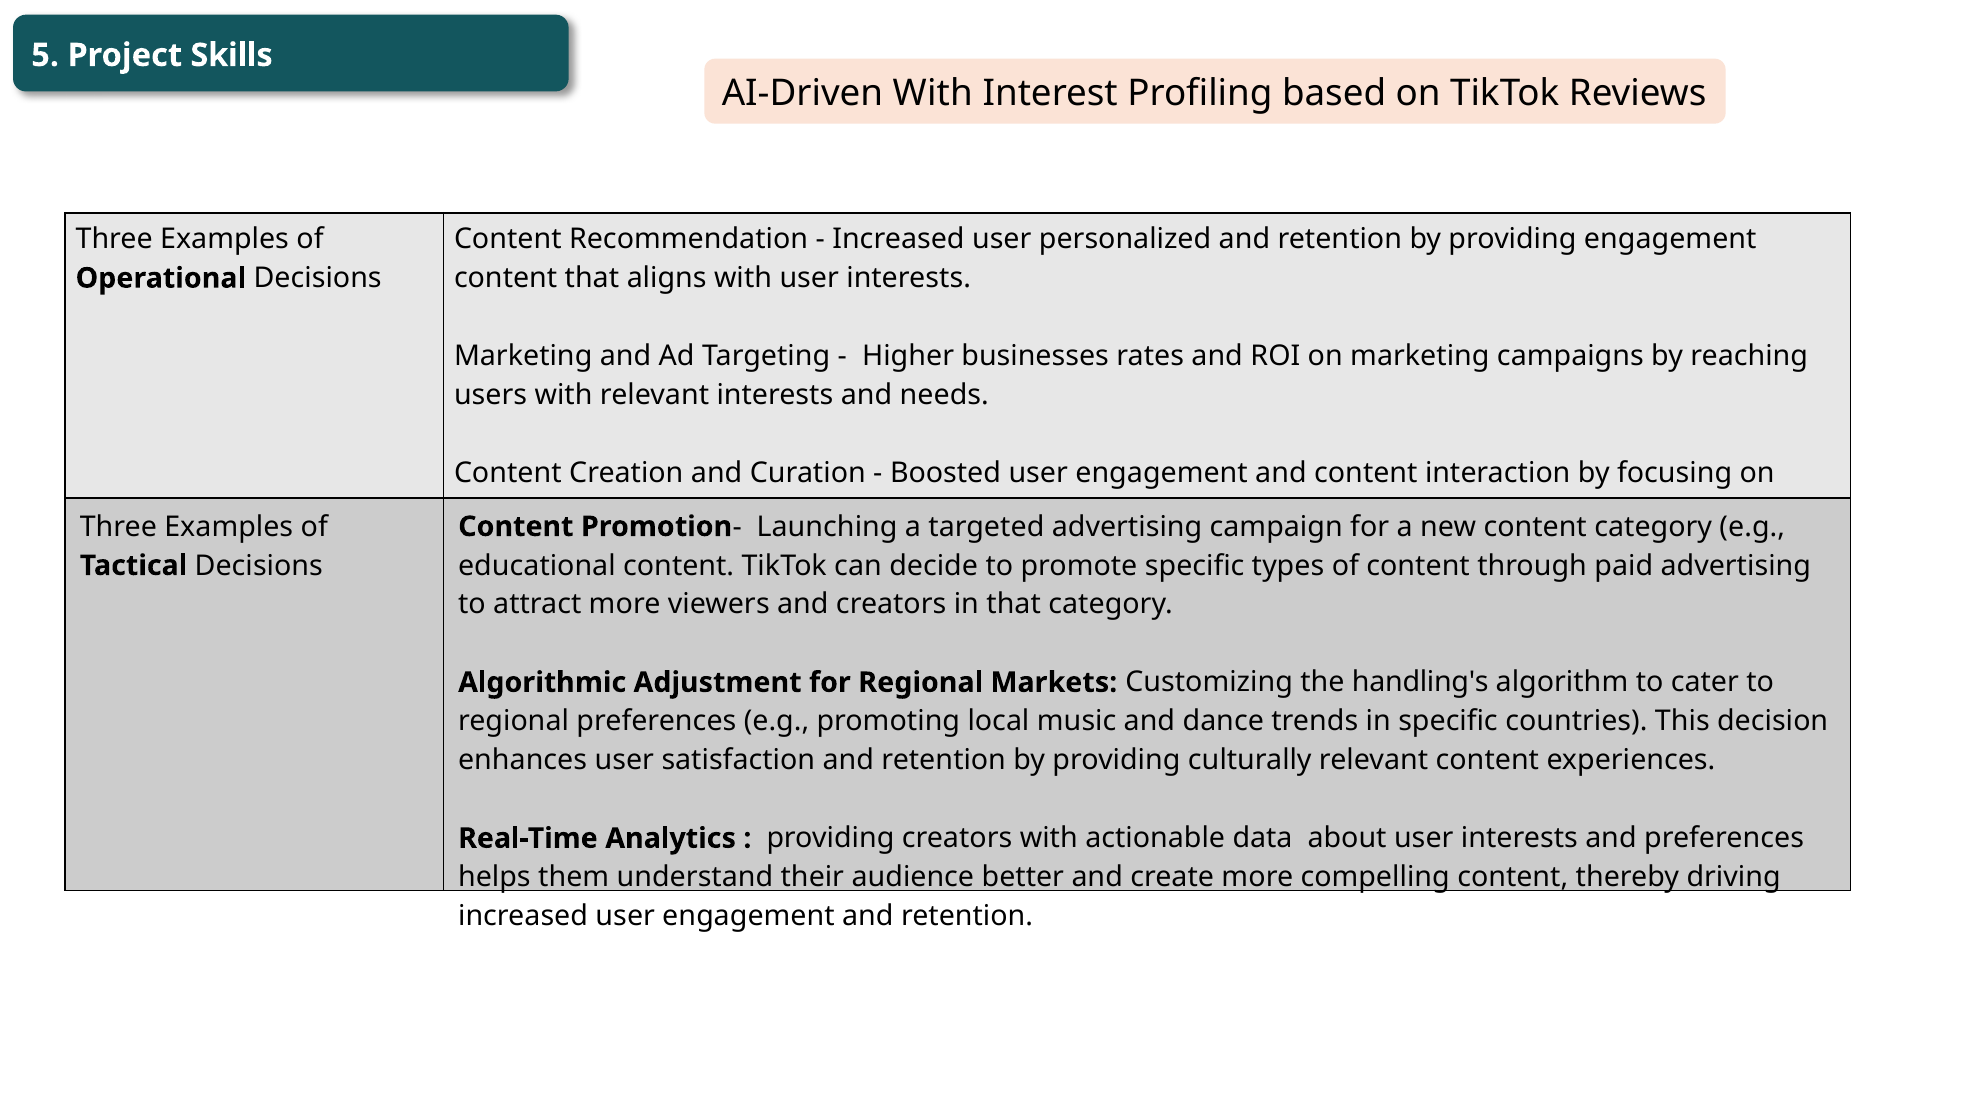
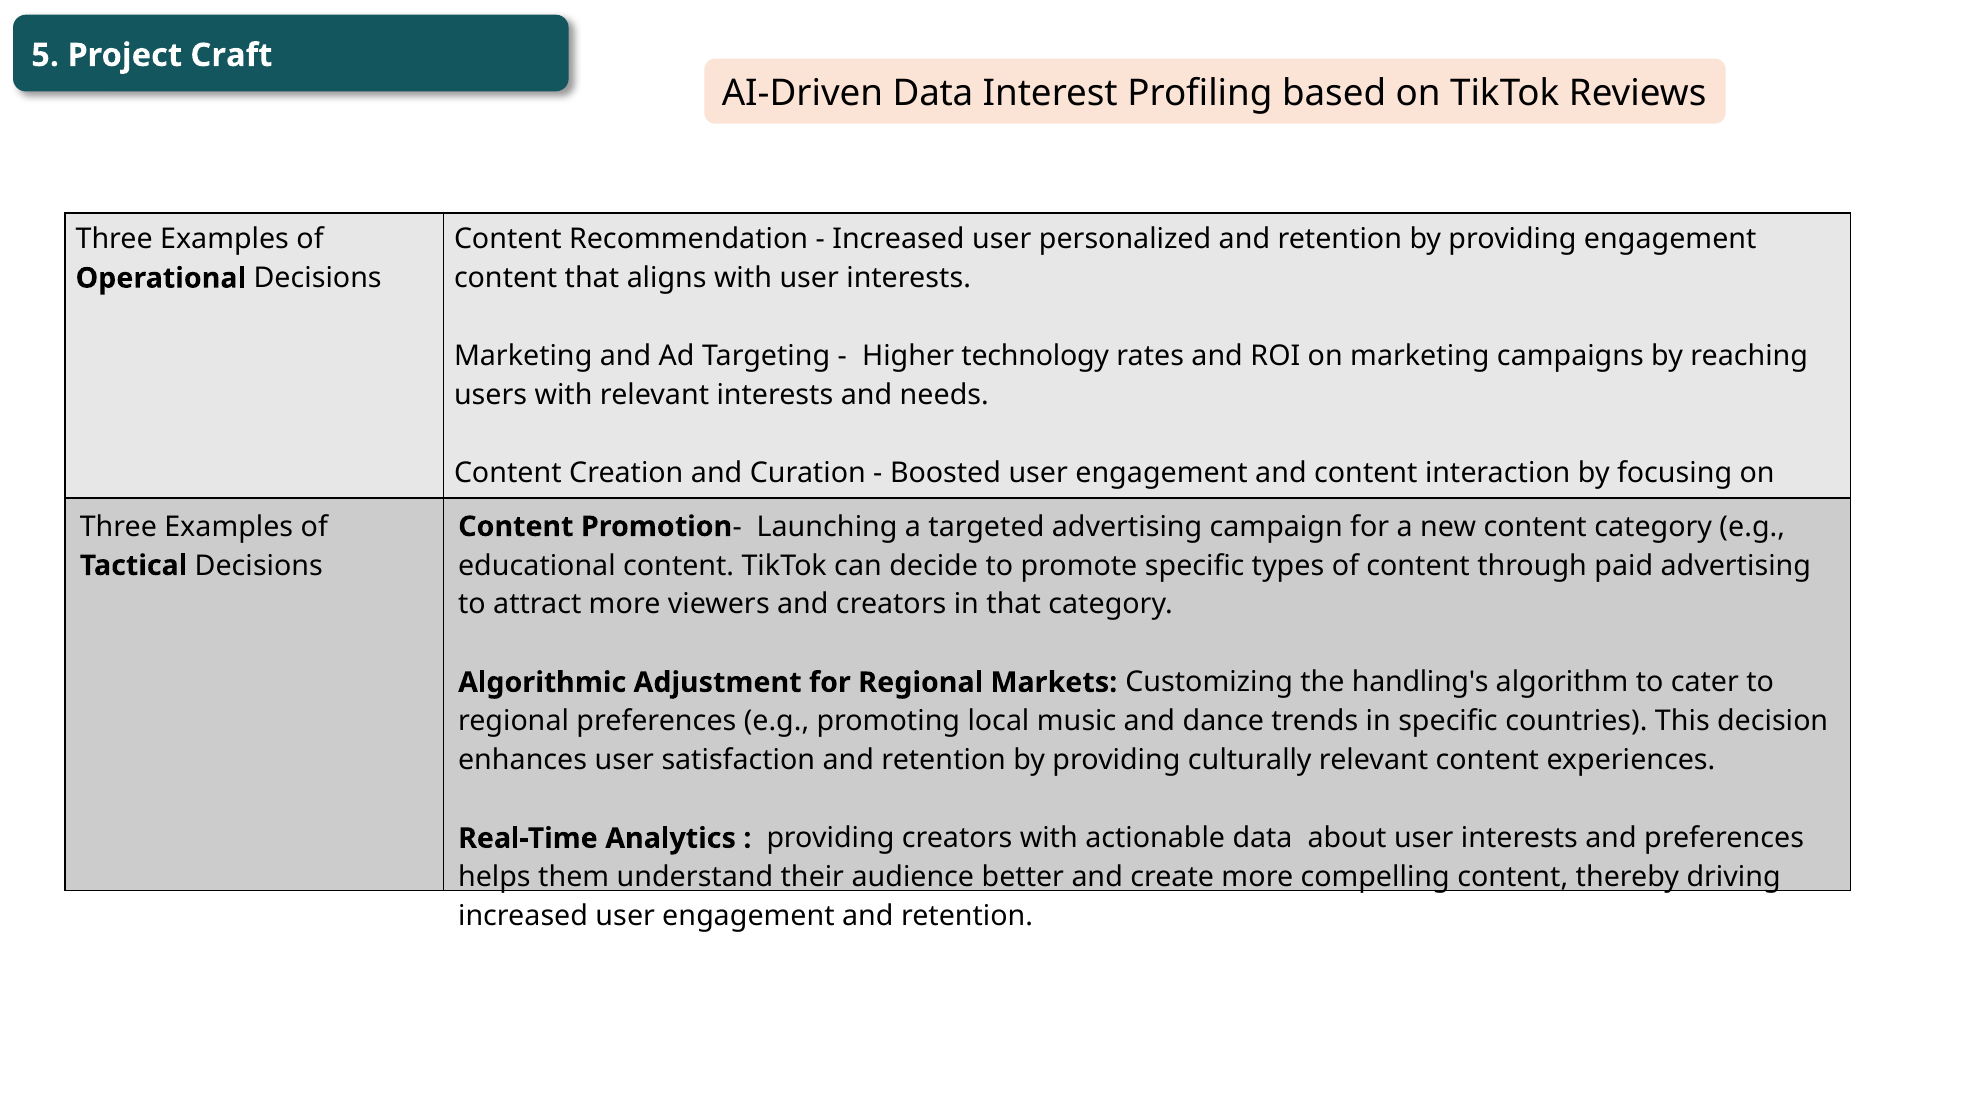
Skills: Skills -> Craft (231, 55)
AI-Driven With: With -> Data (933, 94)
businesses: businesses -> technology (1035, 356)
